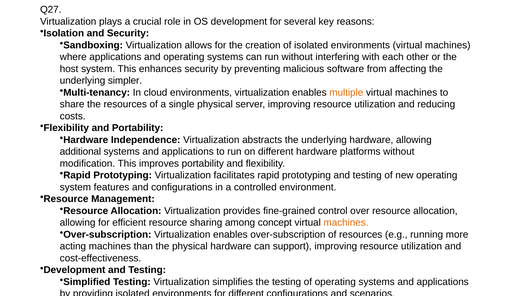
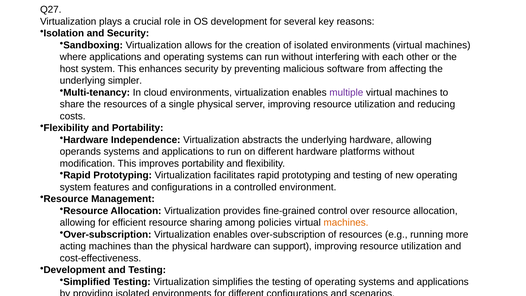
multiple colour: orange -> purple (346, 92)
additional: additional -> operands (80, 152)
concept: concept -> policies (275, 223)
